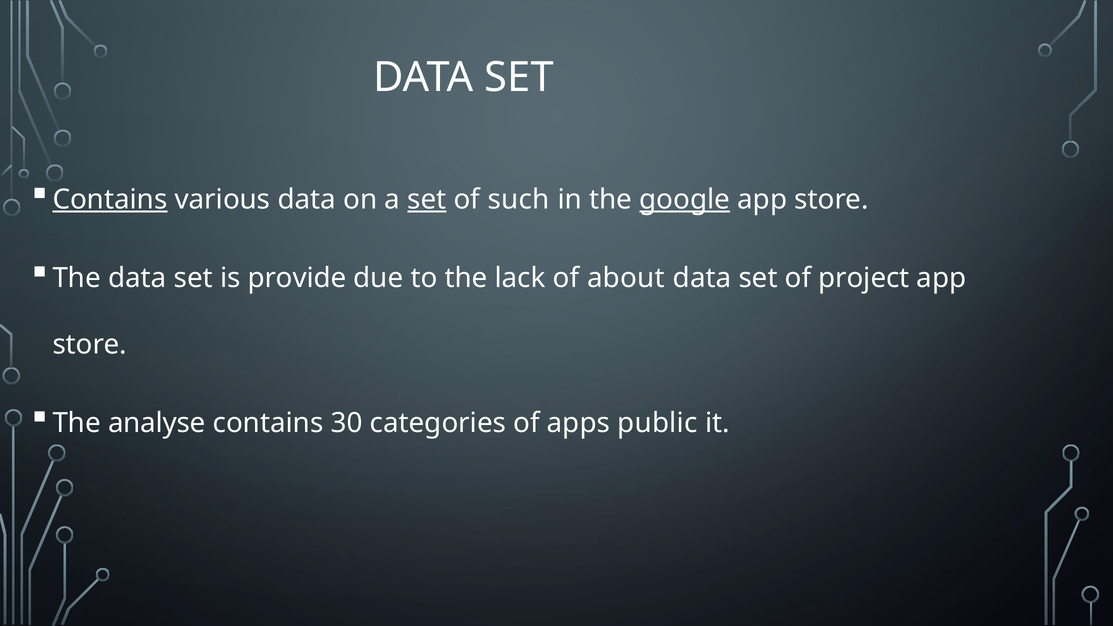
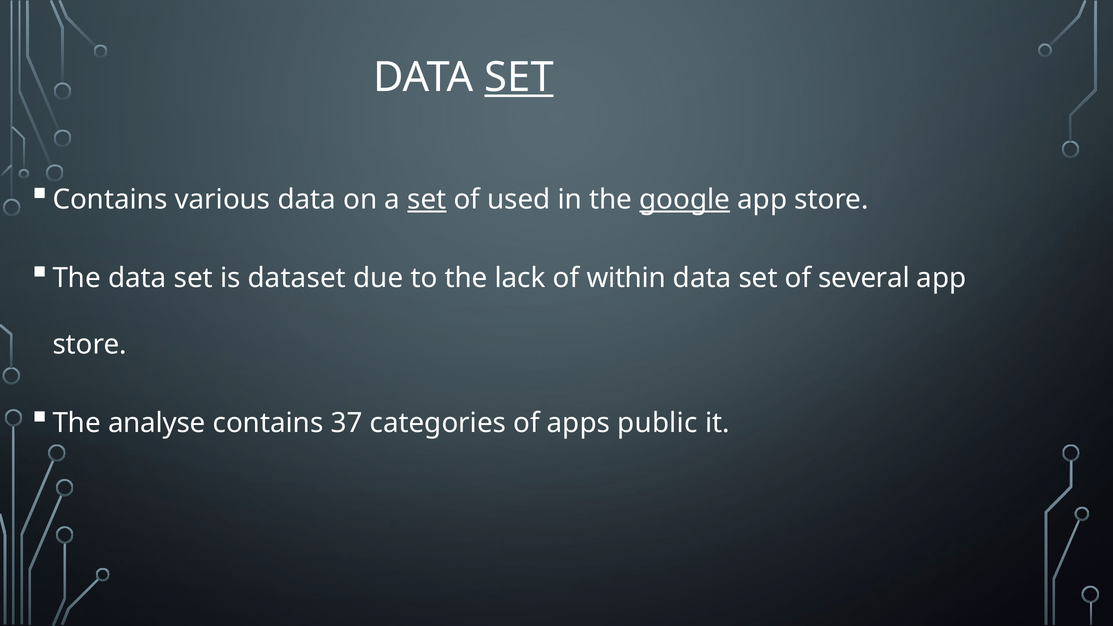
SET underline: none -> present (519, 78)
Contains underline: present -> none (110, 200)
such: such -> used (519, 200)
provide: provide -> dataset (297, 278)
about: about -> within (626, 278)
project: project -> several (864, 278)
30: 30 -> 37 (347, 423)
